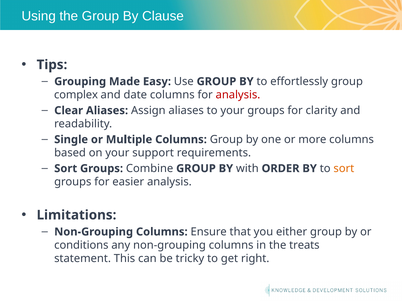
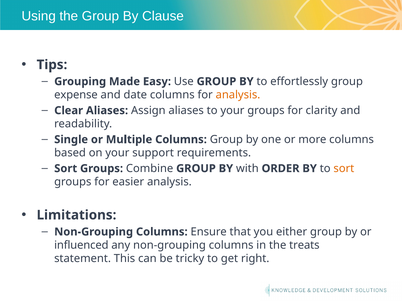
complex: complex -> expense (76, 95)
analysis colour: red -> orange (238, 95)
conditions: conditions -> influenced (81, 246)
